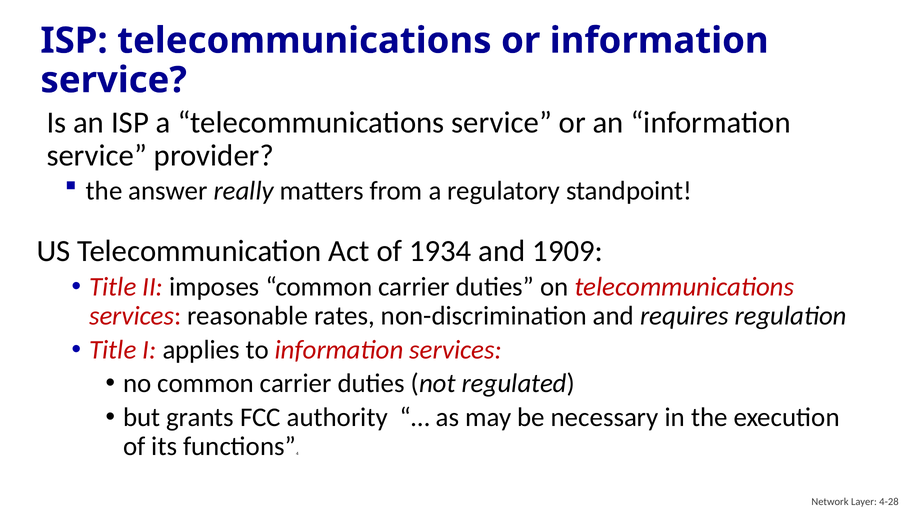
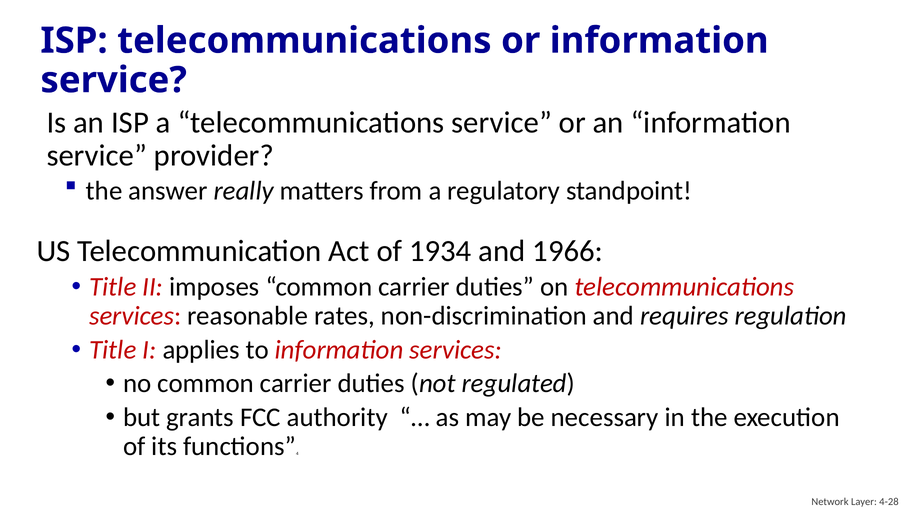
1909: 1909 -> 1966 (568, 251)
